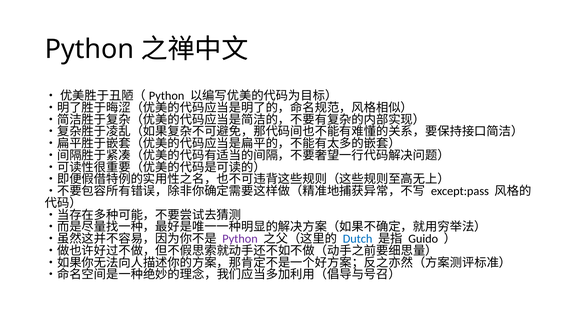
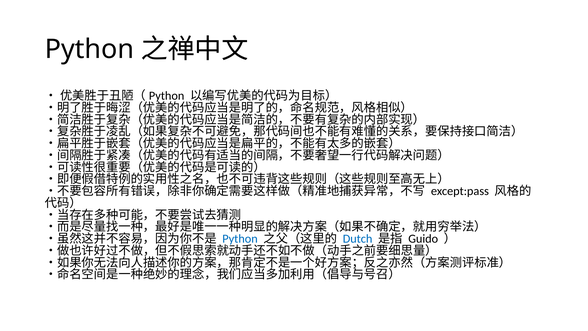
Python colour: purple -> blue (240, 239)
